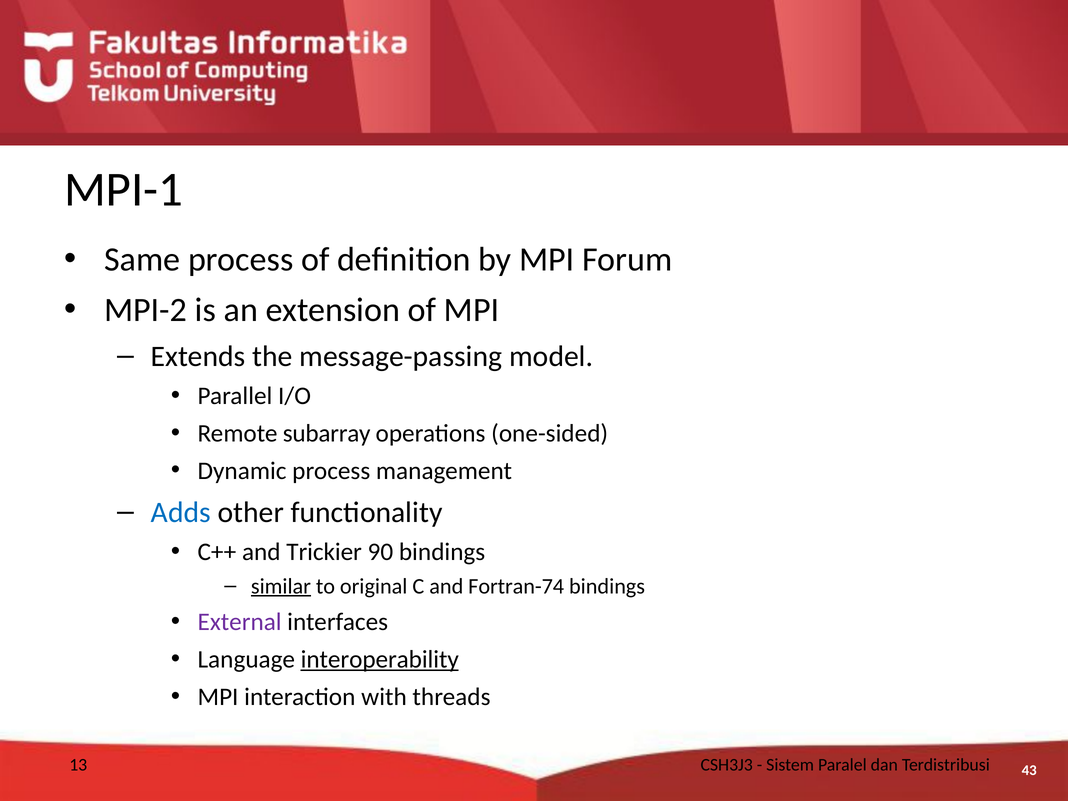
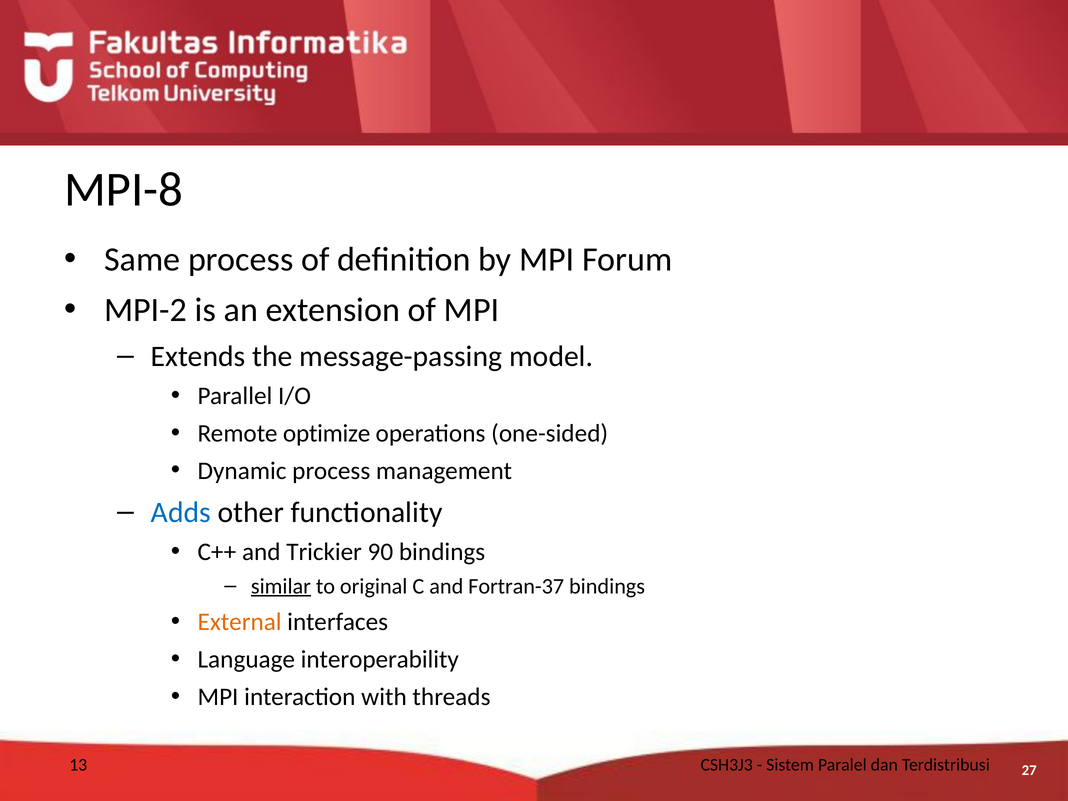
MPI-1: MPI-1 -> MPI-8 (124, 189)
subarray: subarray -> optimize (327, 433)
Fortran-74: Fortran-74 -> Fortran-37 (516, 586)
External colour: purple -> orange (240, 622)
interoperability underline: present -> none (380, 659)
43: 43 -> 27 (1029, 770)
